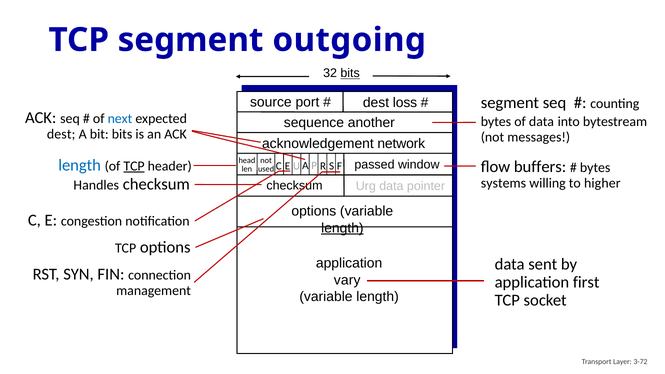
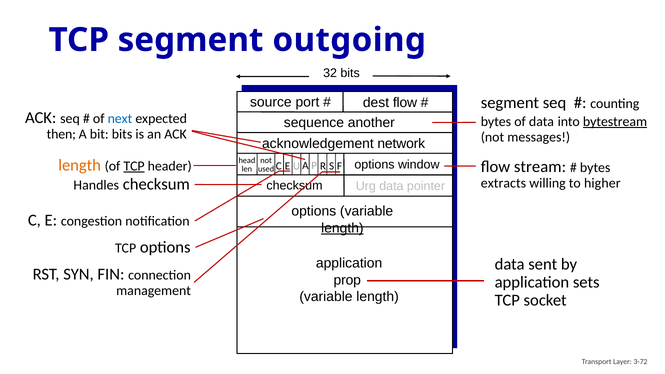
bits underline: present -> none (350, 73)
dest loss: loss -> flow (405, 103)
bytestream underline: none -> present (615, 122)
dest: dest -> then (61, 134)
length colour: blue -> orange (80, 165)
used passed: passed -> options (374, 164)
buffers: buffers -> stream (540, 167)
systems: systems -> extracts (503, 183)
vary: vary -> prop (347, 280)
first: first -> sets (586, 282)
